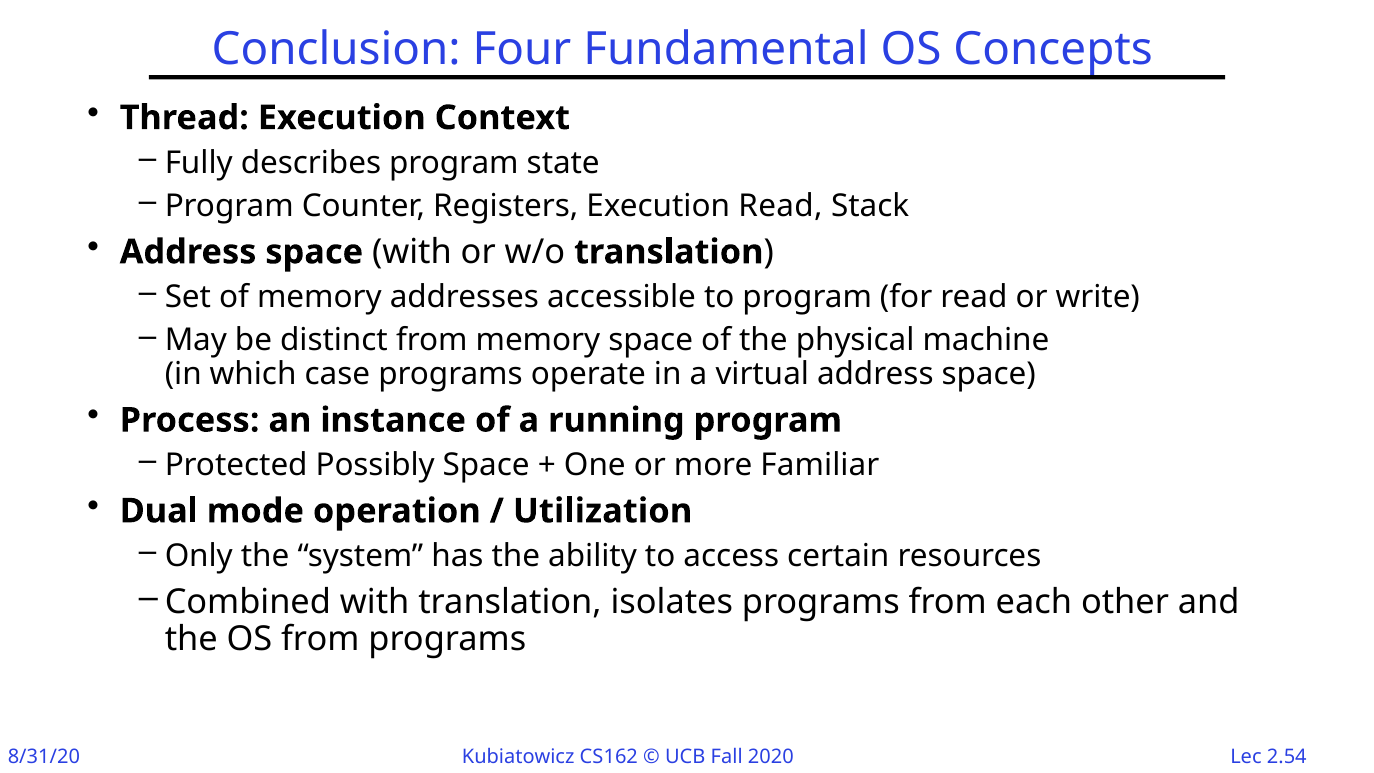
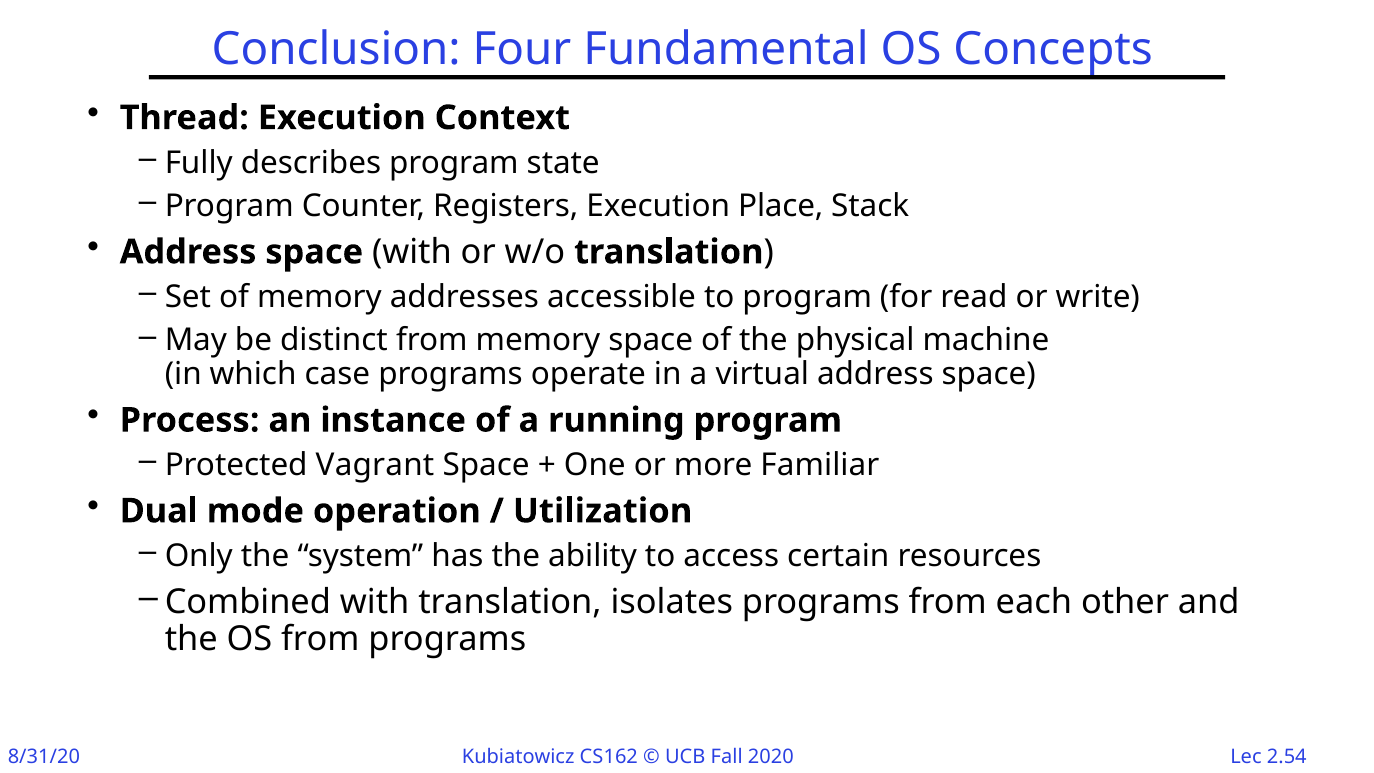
Execution Read: Read -> Place (781, 206)
Possibly: Possibly -> Vagrant (375, 465)
